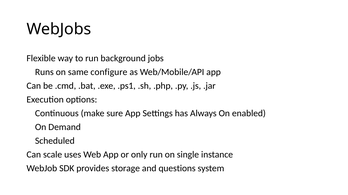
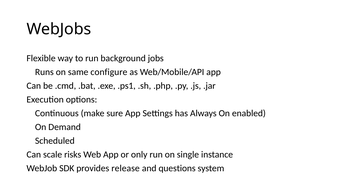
uses: uses -> risks (73, 155)
storage: storage -> release (126, 169)
